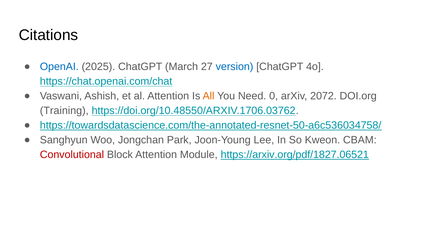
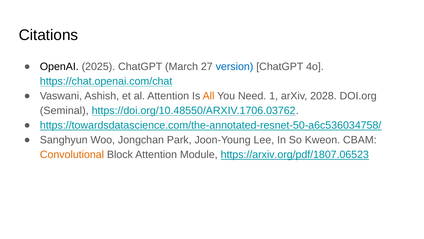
OpenAI colour: blue -> black (59, 67)
0: 0 -> 1 (274, 96)
2072: 2072 -> 2028 (323, 96)
Training: Training -> Seminal (64, 111)
Convolutional colour: red -> orange (72, 154)
https://arxiv.org/pdf/1827.06521: https://arxiv.org/pdf/1827.06521 -> https://arxiv.org/pdf/1807.06523 (295, 154)
